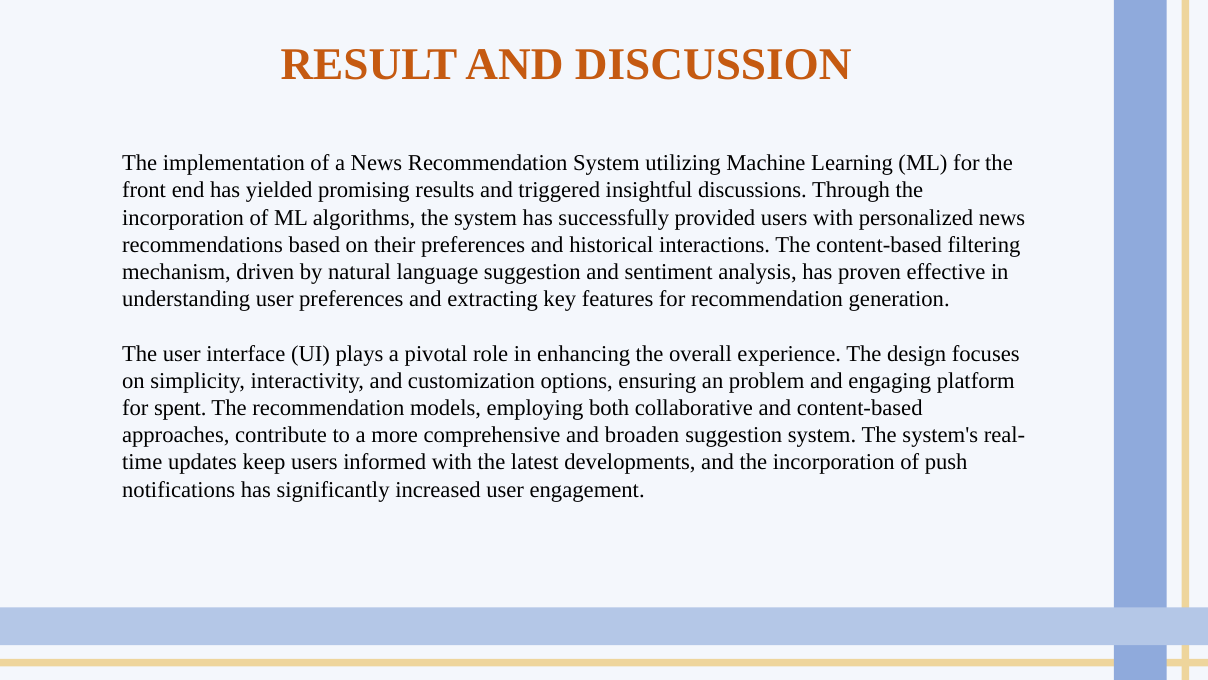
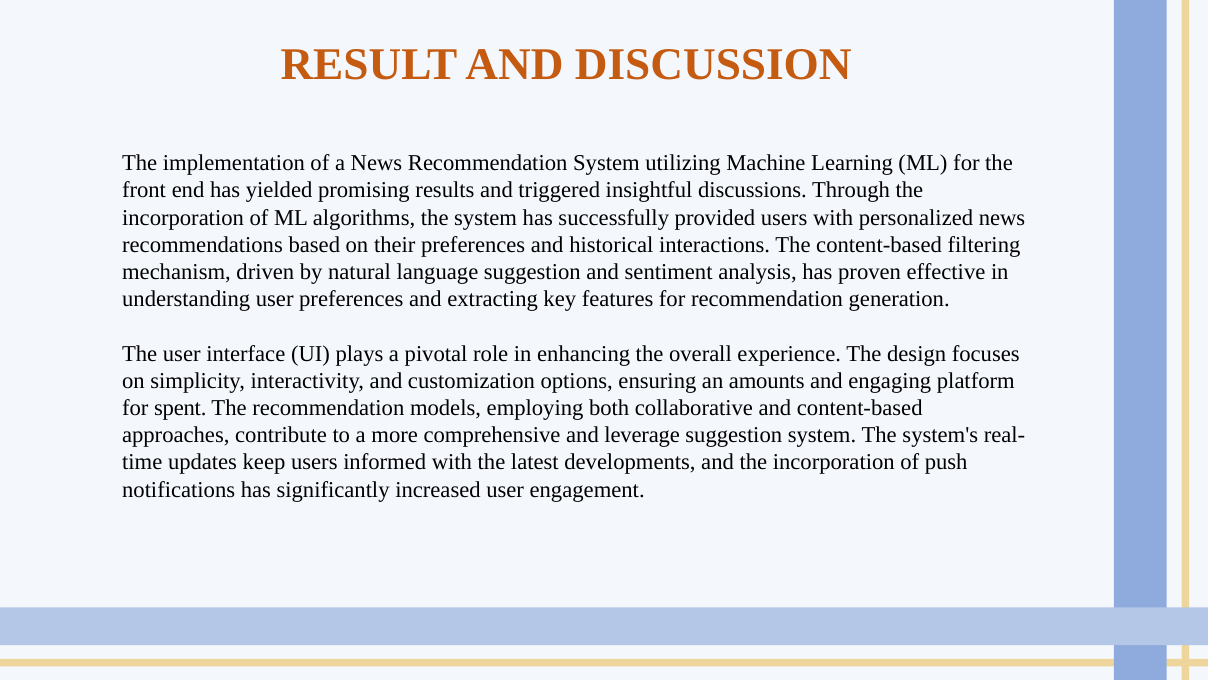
problem: problem -> amounts (767, 380)
broaden: broaden -> leverage (642, 435)
